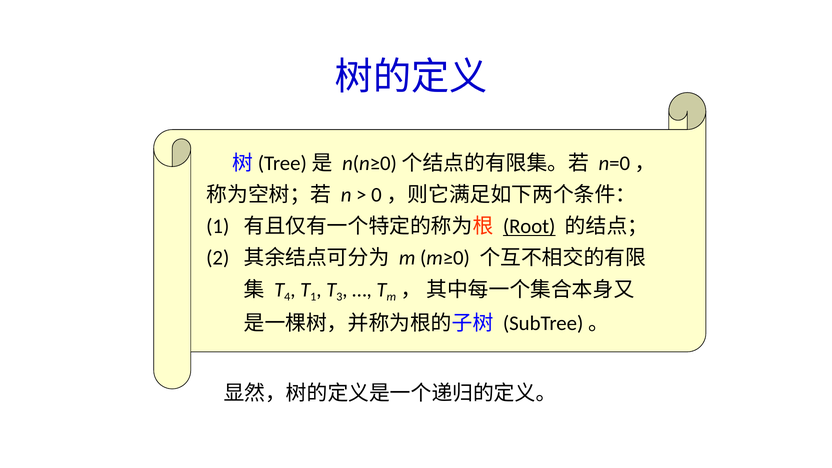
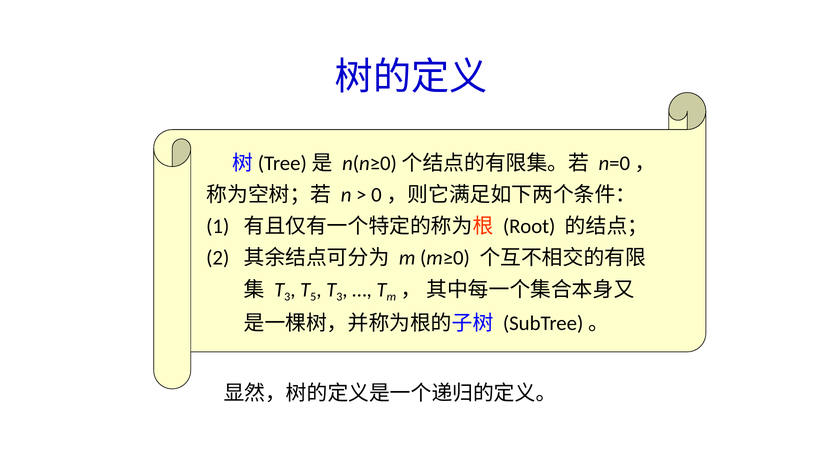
Root underline: present -> none (529, 227)
4: 4 -> 3 (287, 297)
1: 1 -> 5 (313, 297)
